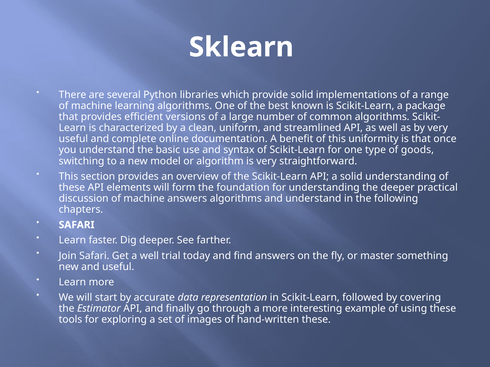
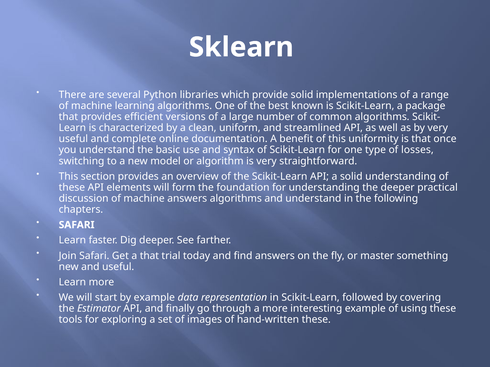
goods: goods -> losses (417, 150)
a well: well -> that (149, 256)
by accurate: accurate -> example (154, 298)
